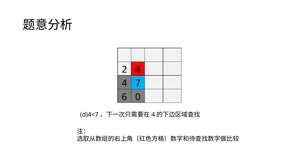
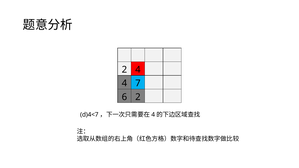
6 0: 0 -> 2 (138, 97)
